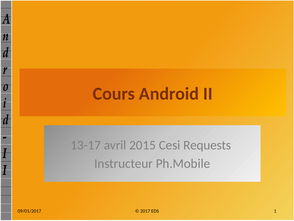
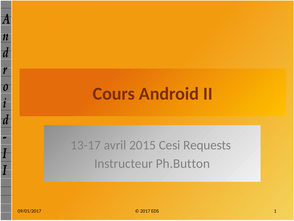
Ph.Mobile: Ph.Mobile -> Ph.Button (183, 163)
